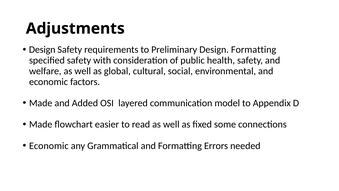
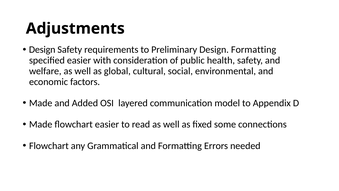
specified safety: safety -> easier (79, 60)
Economic: Economic -> Flowchart (49, 146)
